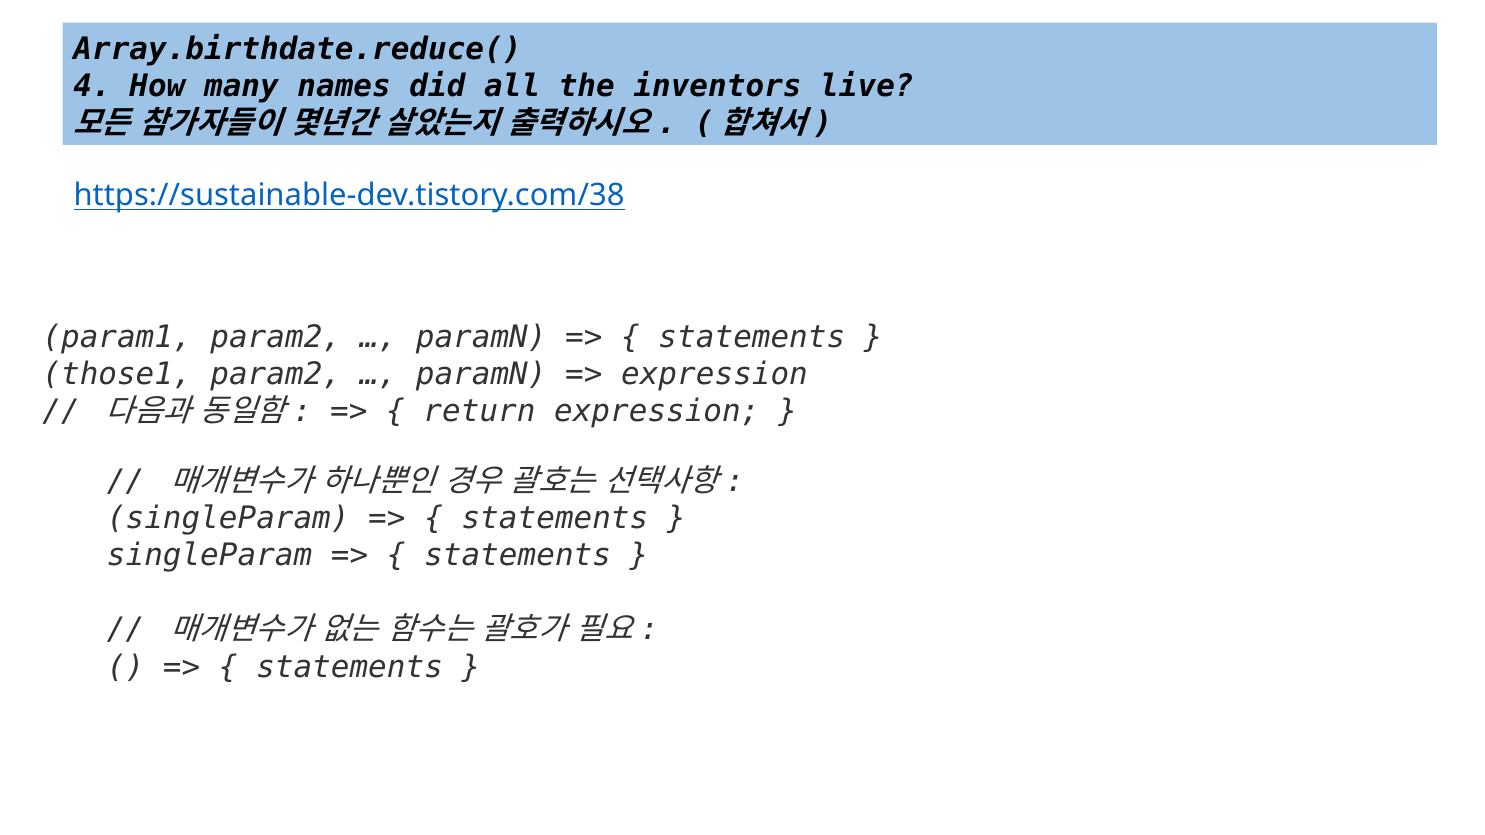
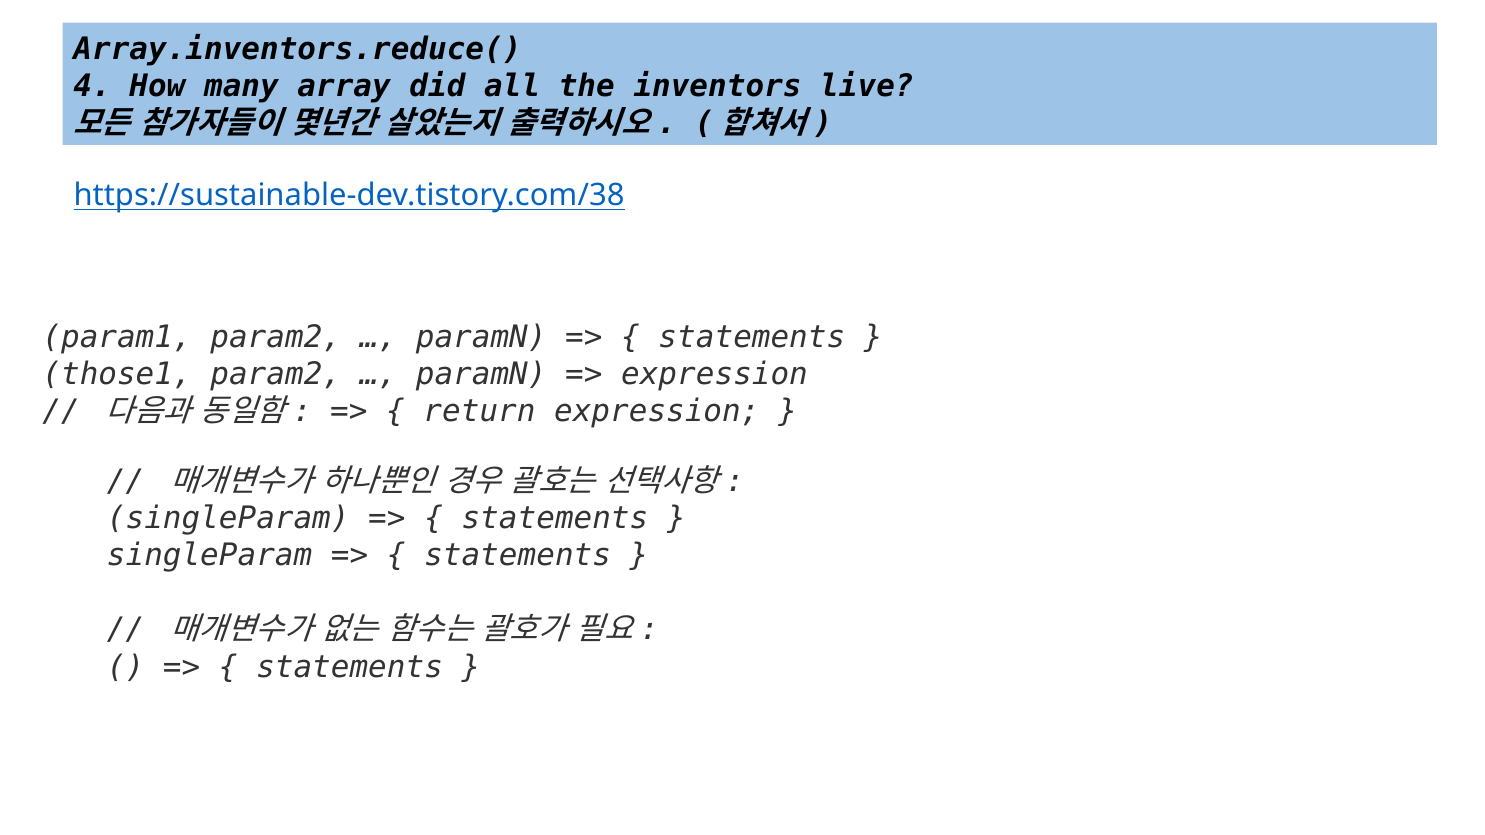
Array.birthdate.reduce(: Array.birthdate.reduce( -> Array.inventors.reduce( (297, 49)
names: names -> array (344, 86)
